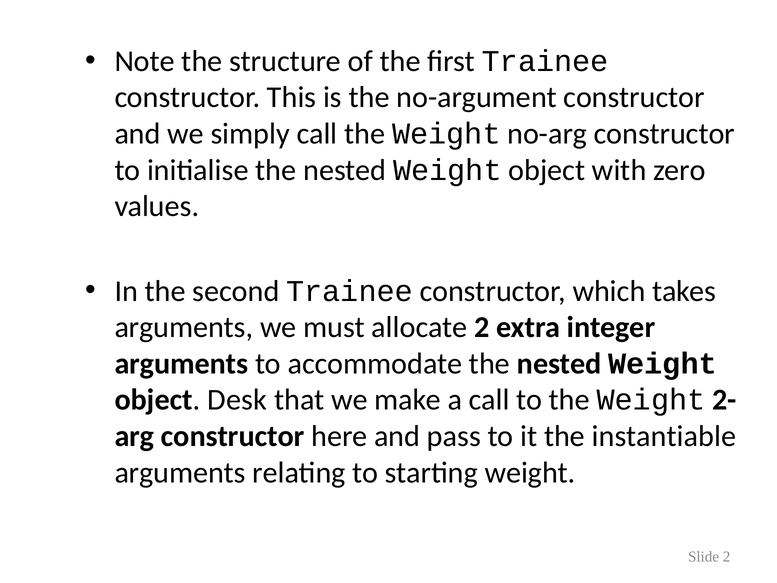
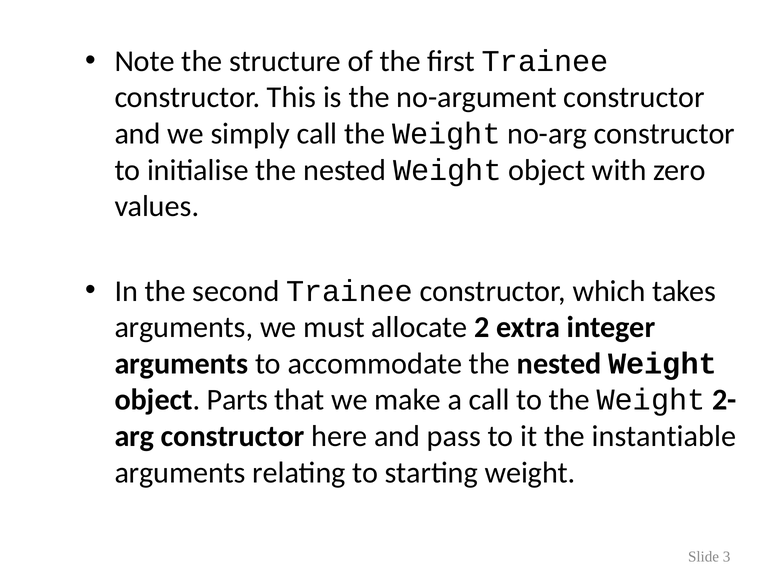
Desk: Desk -> Parts (237, 400)
Slide 2: 2 -> 3 (727, 557)
